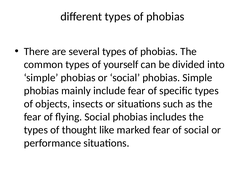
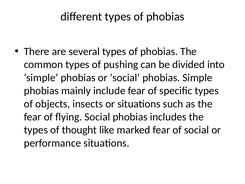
yourself: yourself -> pushing (121, 64)
